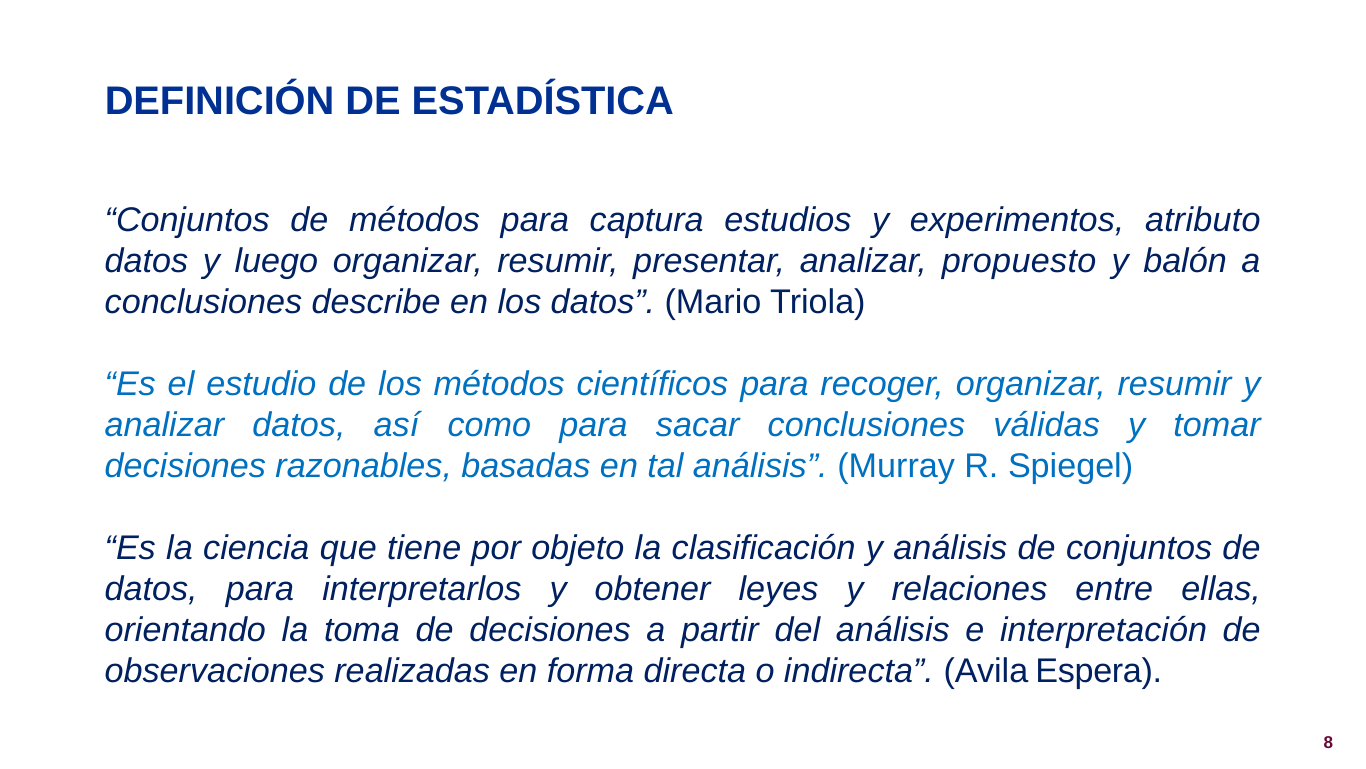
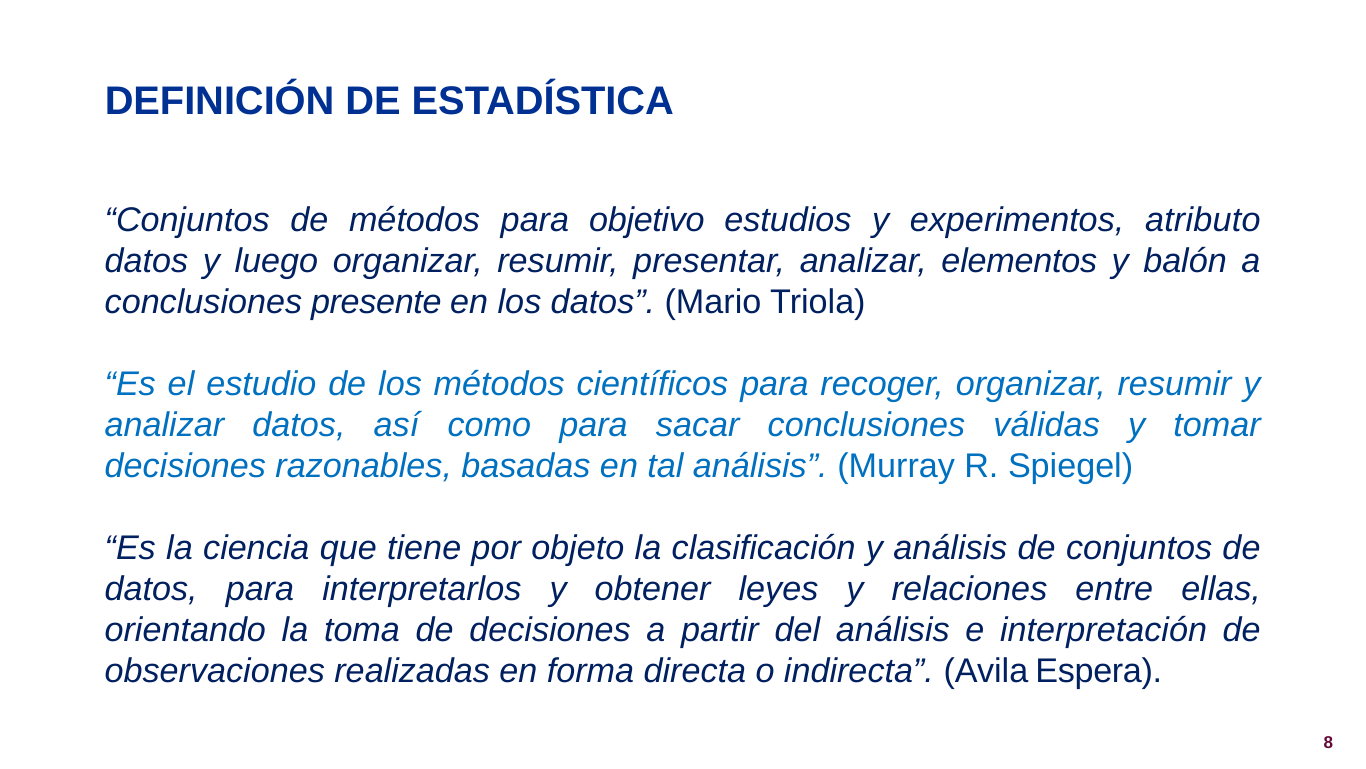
captura: captura -> objetivo (647, 220)
propuesto: propuesto -> elementos (1019, 261)
describe: describe -> presente (376, 302)
